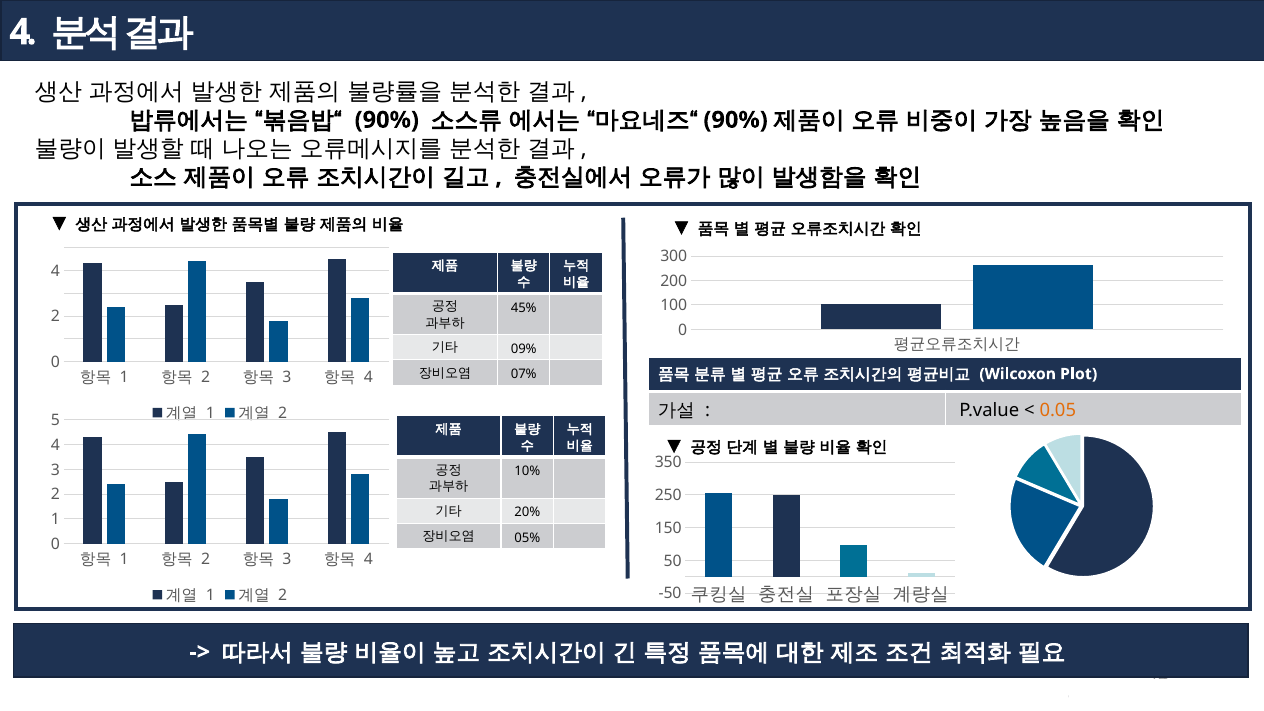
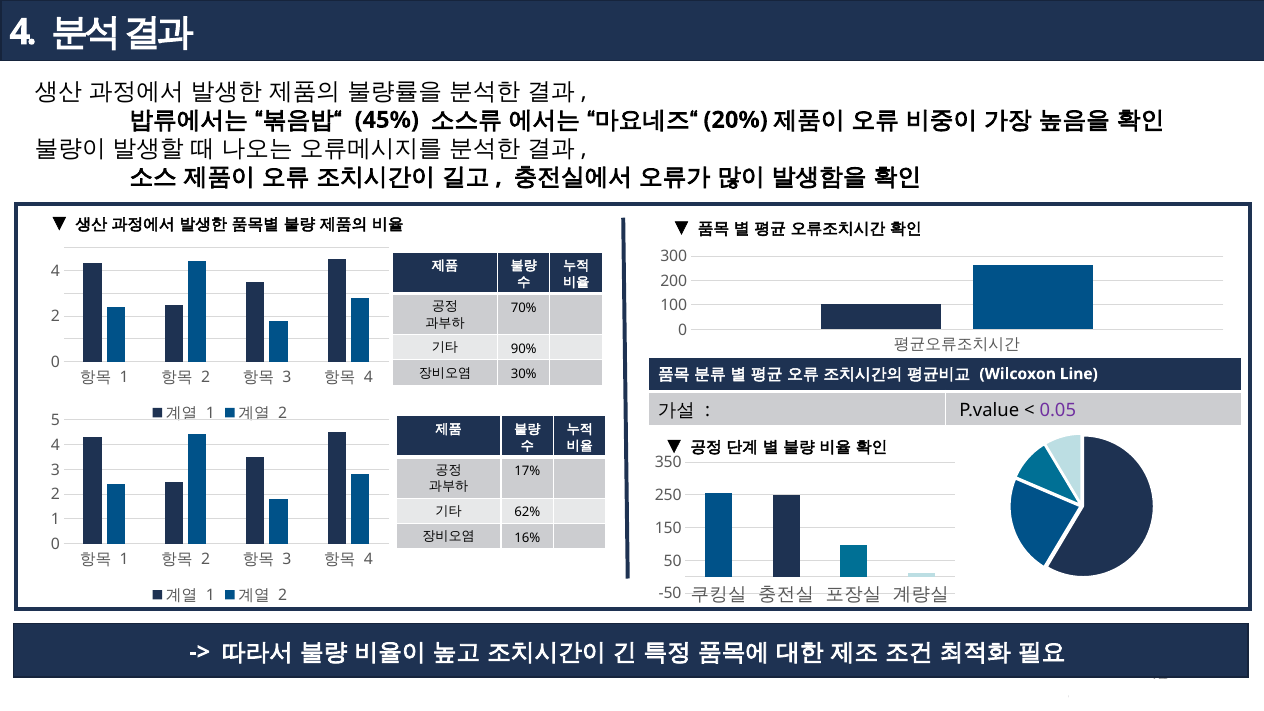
90%: 90% -> 45% (387, 120)
90%: 90% -> 20% (736, 120)
45%: 45% -> 70% (524, 308)
09%: 09% -> 90% (524, 349)
07%: 07% -> 30% (524, 374)
Plot: Plot -> Line (1079, 374)
0.05 colour: orange -> purple (1058, 410)
10%: 10% -> 17% (527, 471)
20%: 20% -> 62% (527, 513)
05%: 05% -> 16% (527, 538)
